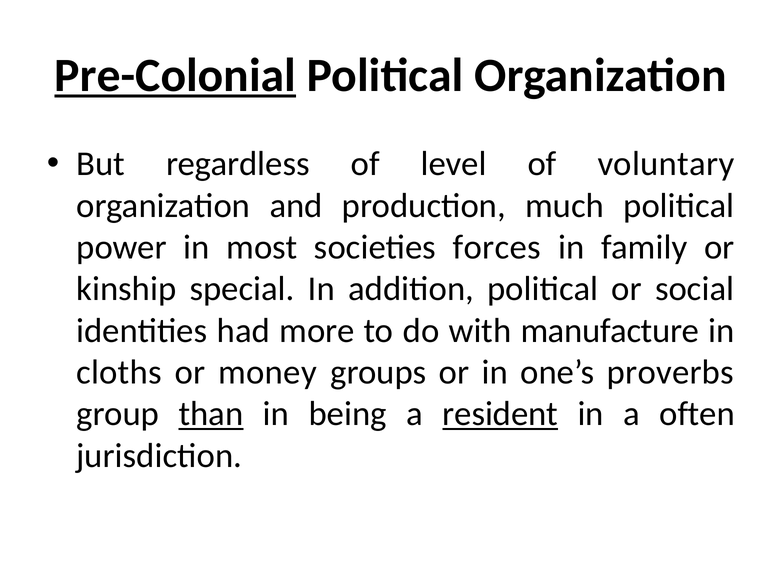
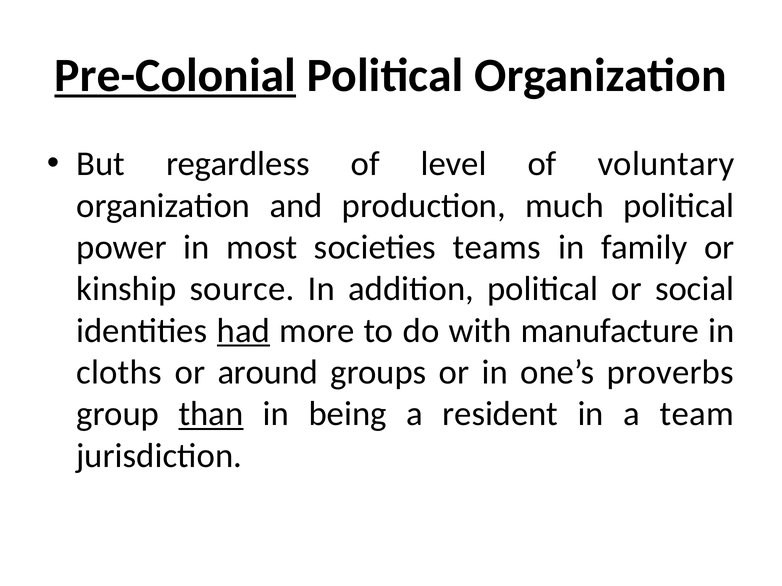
forces: forces -> teams (497, 247)
special: special -> source (242, 289)
had underline: none -> present (243, 331)
money: money -> around (268, 373)
resident underline: present -> none (500, 414)
often: often -> team (697, 414)
